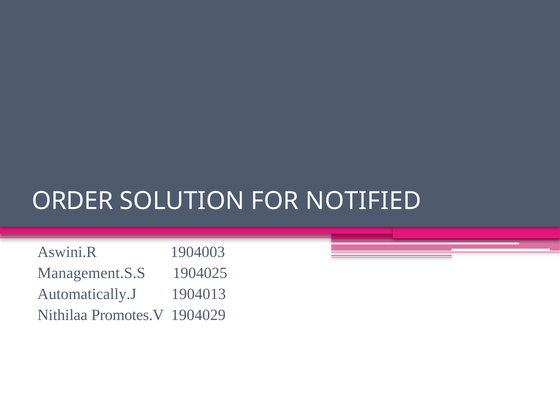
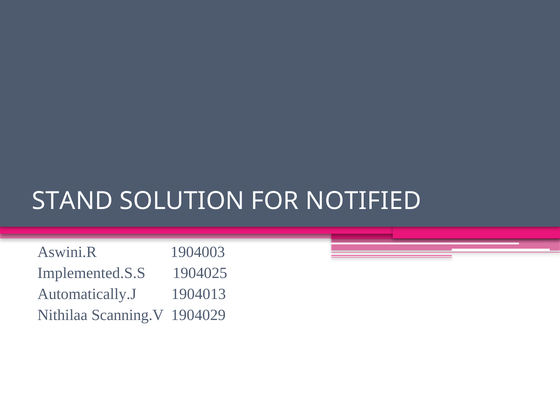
ORDER: ORDER -> STAND (72, 201)
Management.S.S: Management.S.S -> Implemented.S.S (91, 273)
Promotes.V: Promotes.V -> Scanning.V (128, 315)
